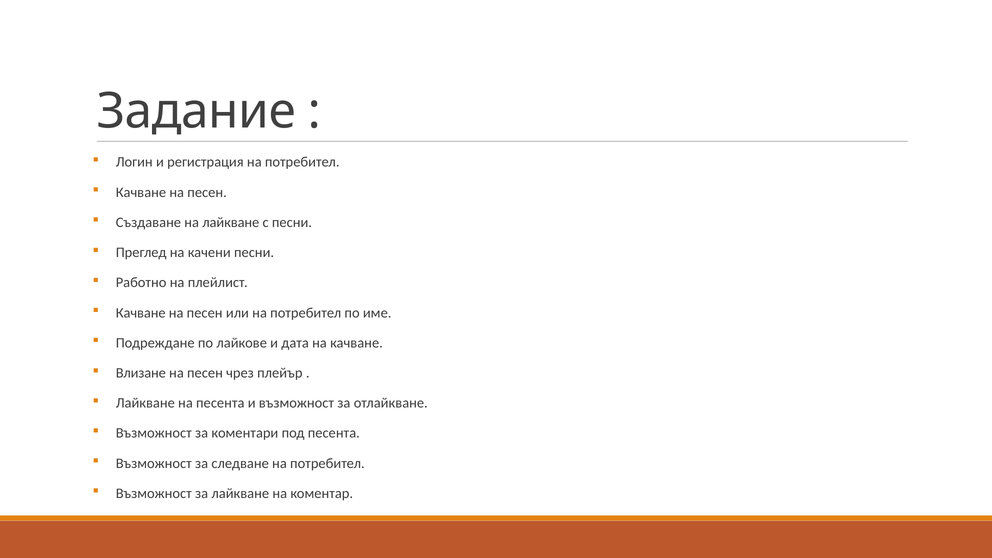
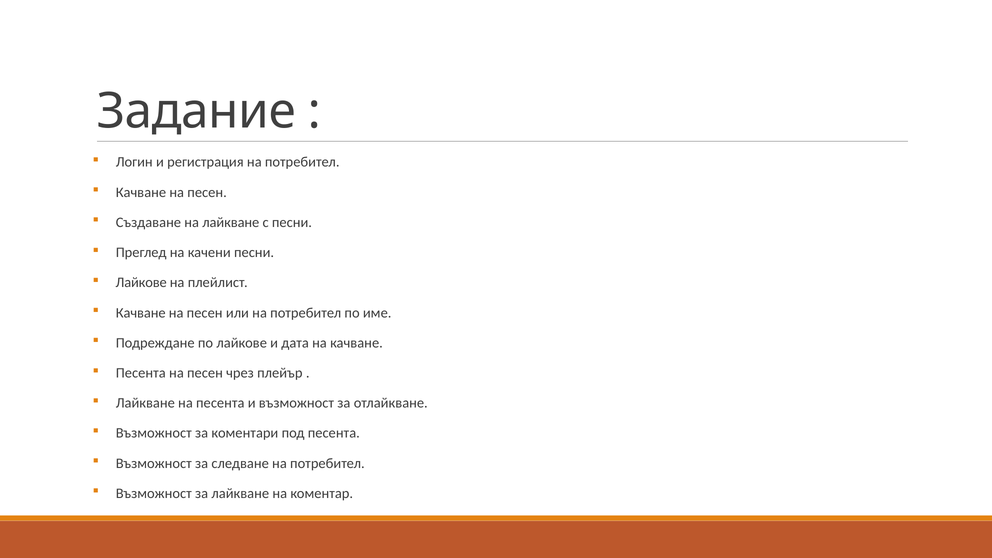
Работно: Работно -> Лайкове (141, 283)
Влизане: Влизане -> Песента (141, 373)
